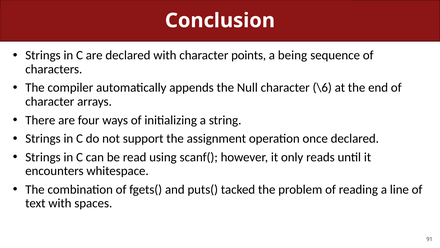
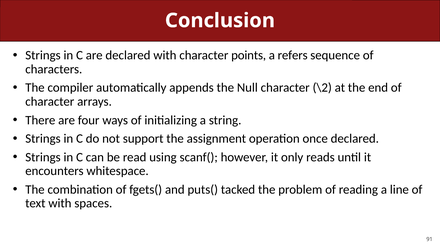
being: being -> refers (293, 55)
\6: \6 -> \2 (322, 88)
